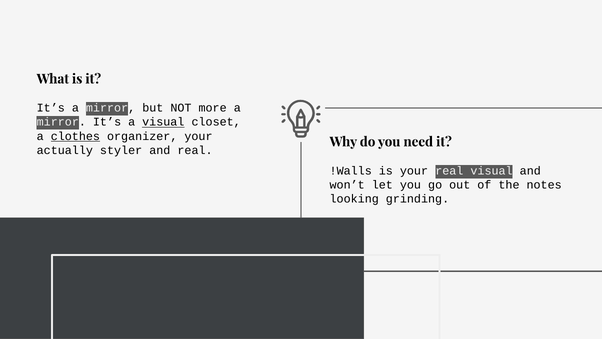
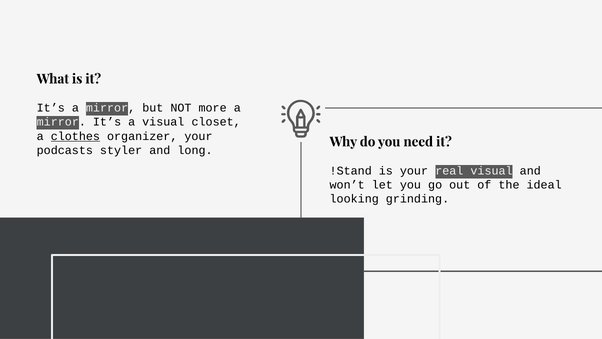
visual underline: present -> none (163, 122)
actually: actually -> podcasts (65, 150)
and real: real -> long (195, 150)
!Walls: !Walls -> !Stand (351, 171)
notes: notes -> ideal (544, 185)
